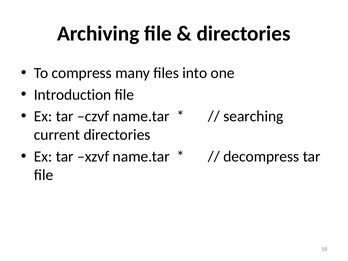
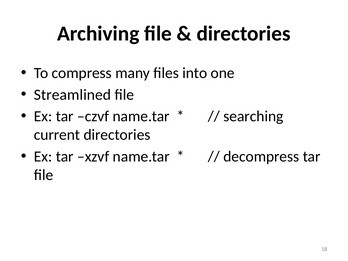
Introduction: Introduction -> Streamlined (73, 95)
